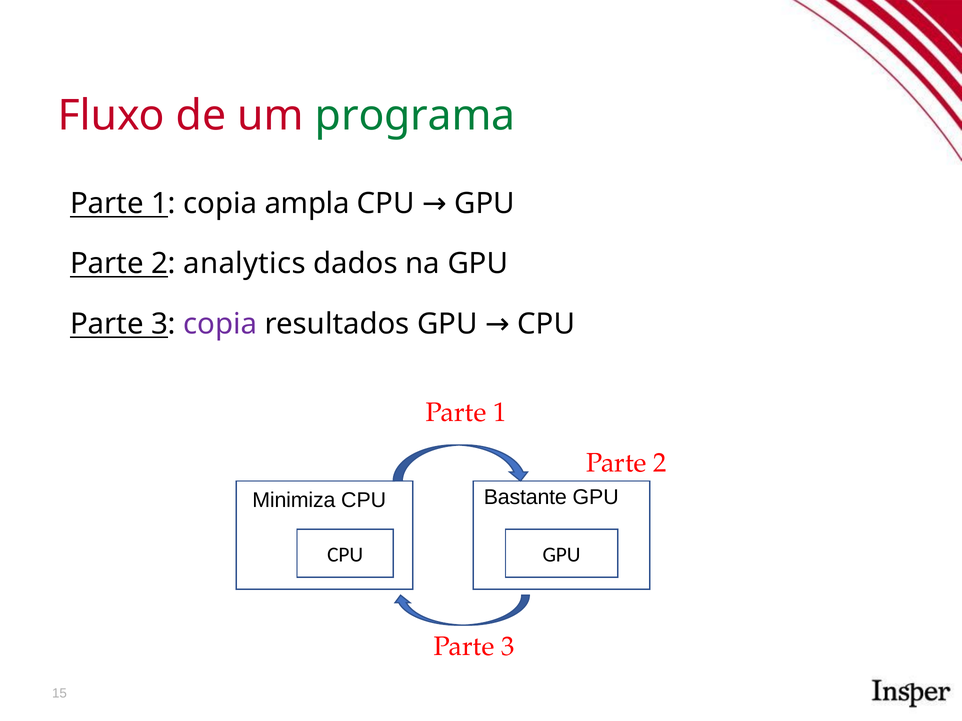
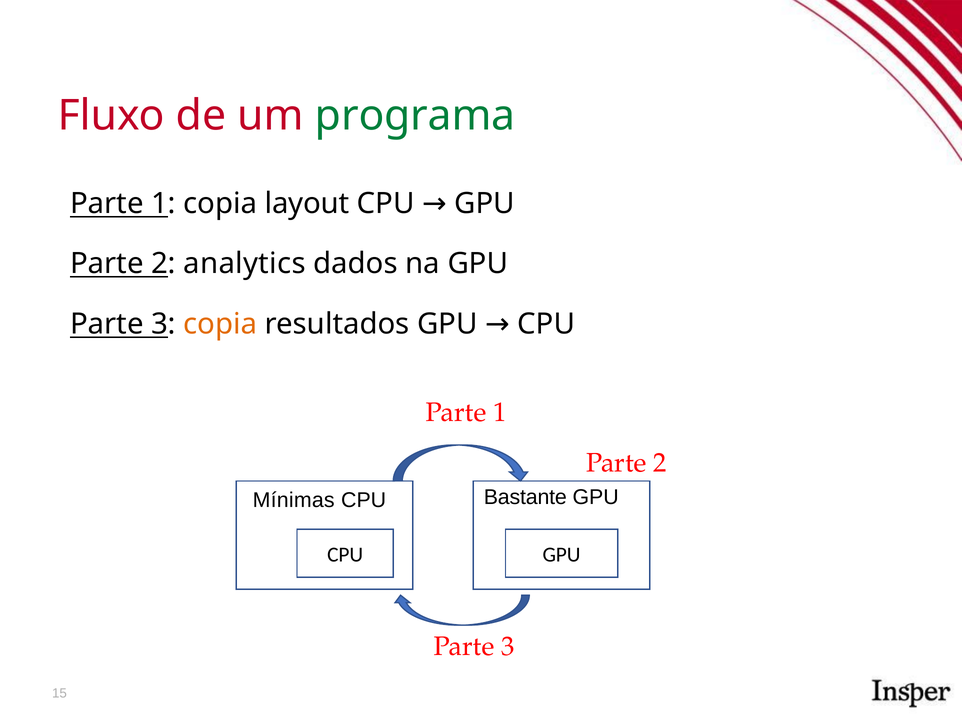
ampla: ampla -> layout (307, 204)
copia colour: purple -> orange (220, 324)
Minimiza: Minimiza -> Mínimas (294, 500)
